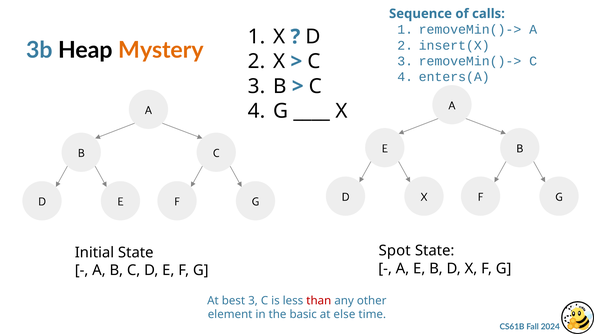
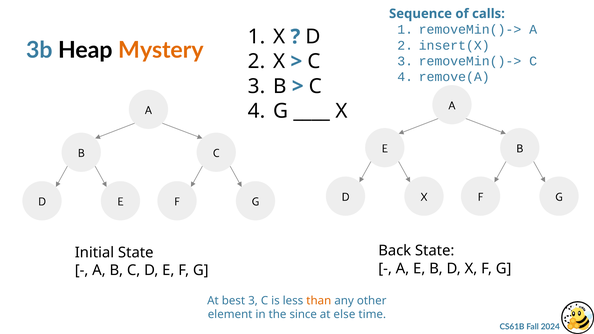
enters(A: enters(A -> remove(A (454, 77)
Spot: Spot -> Back (395, 251)
than colour: red -> orange (319, 301)
basic: basic -> since (303, 315)
